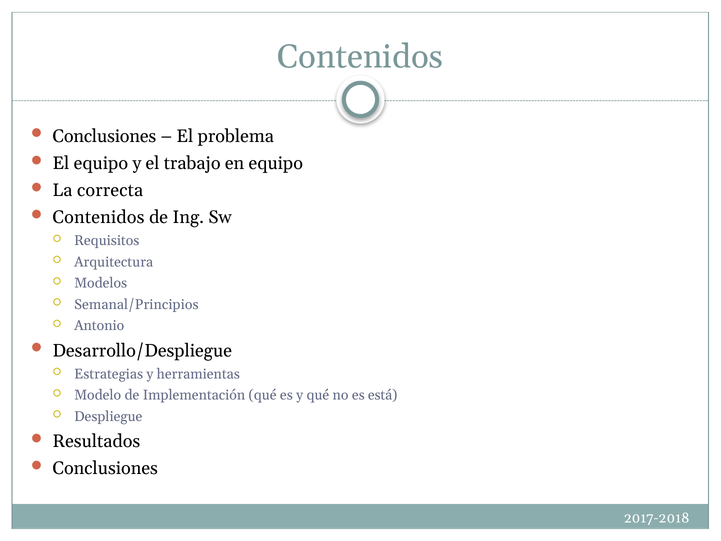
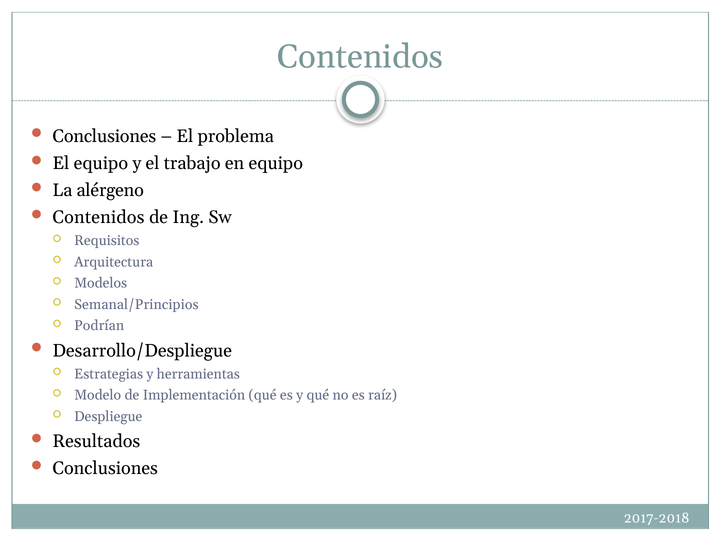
correcta: correcta -> alérgeno (110, 190)
Antonio: Antonio -> Podrían (99, 325)
está: está -> raíz (383, 395)
